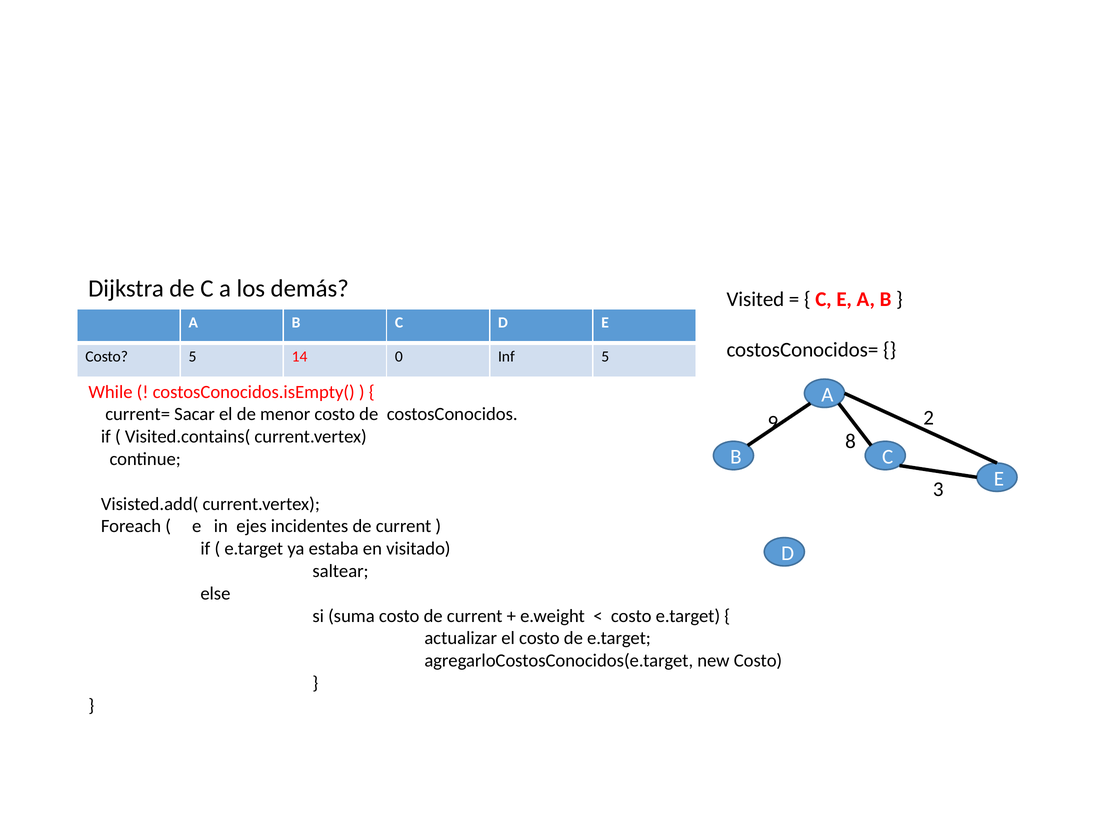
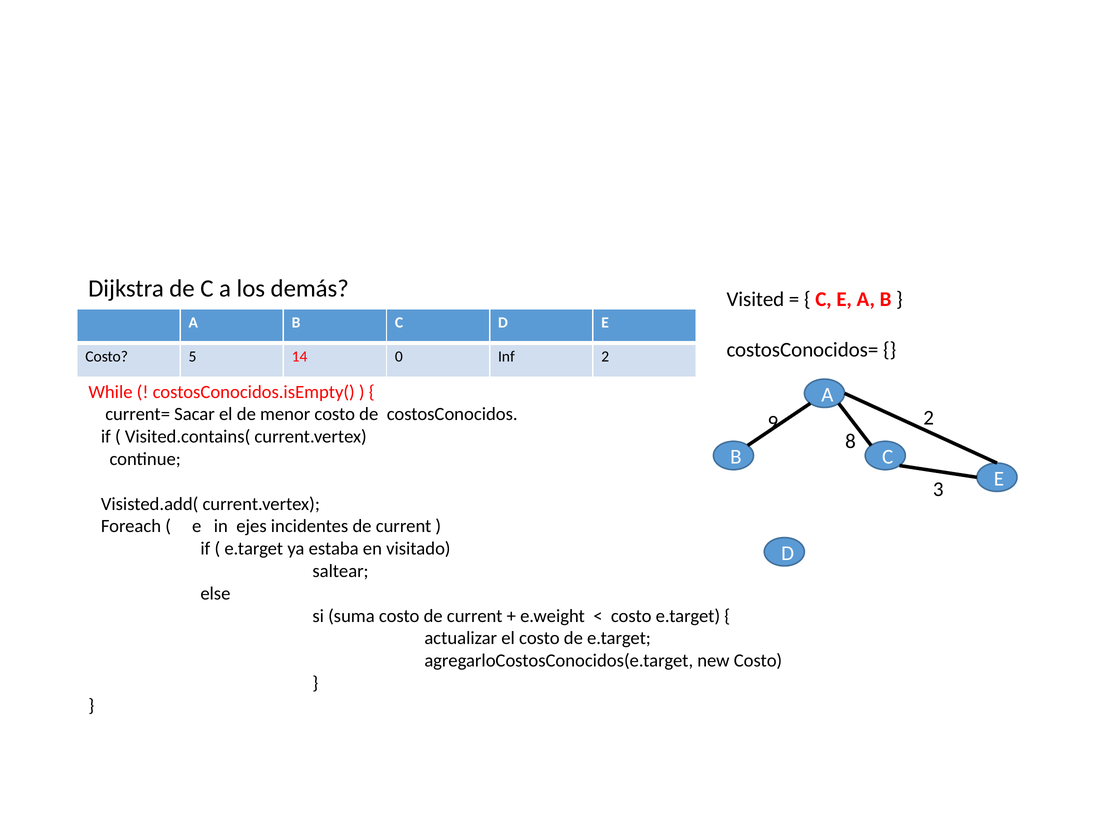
Inf 5: 5 -> 2 (605, 357)
